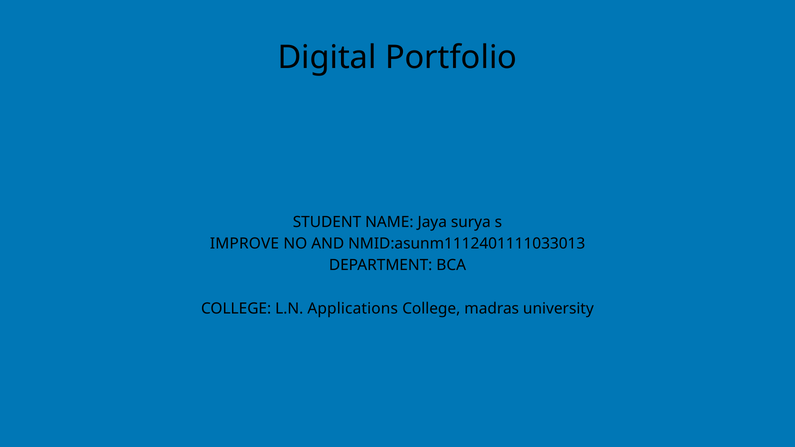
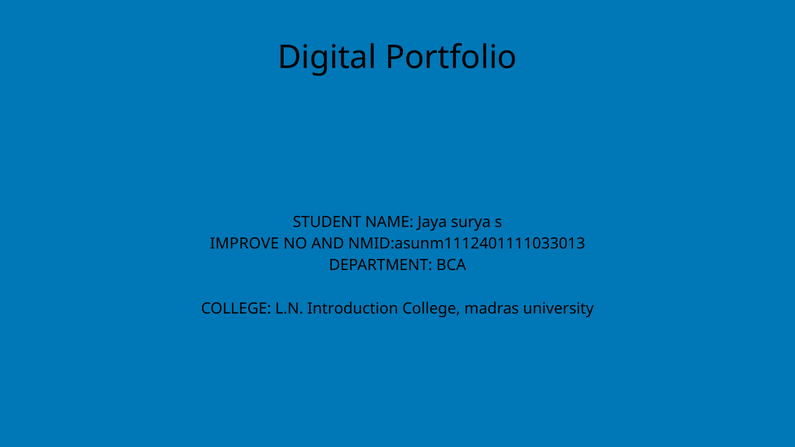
Applications: Applications -> Introduction (353, 309)
